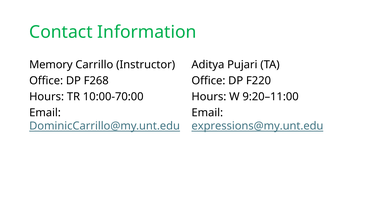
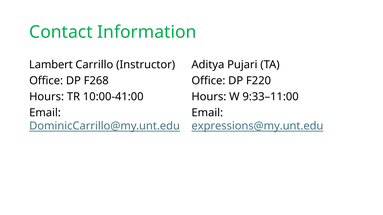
Memory: Memory -> Lambert (51, 65)
10:00-70:00: 10:00-70:00 -> 10:00-41:00 (113, 97)
9:20–11:00: 9:20–11:00 -> 9:33–11:00 (271, 97)
